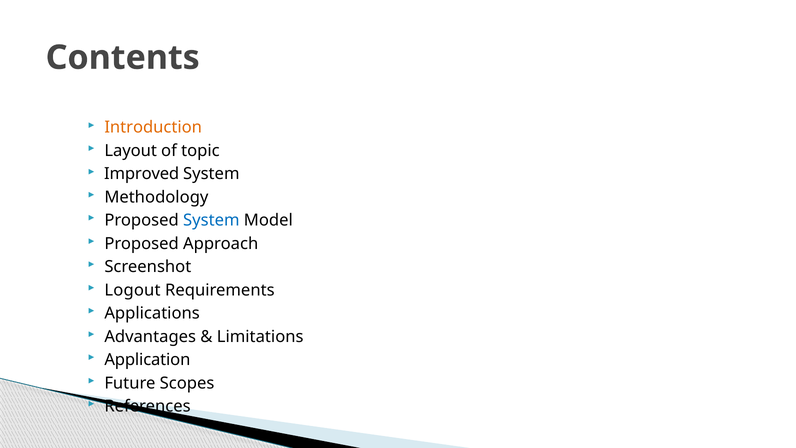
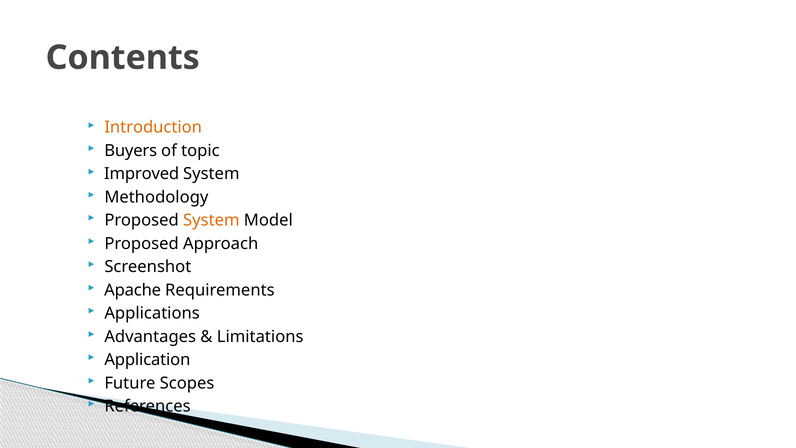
Layout: Layout -> Buyers (131, 151)
System colour: blue -> orange (211, 220)
Logout: Logout -> Apache (133, 290)
